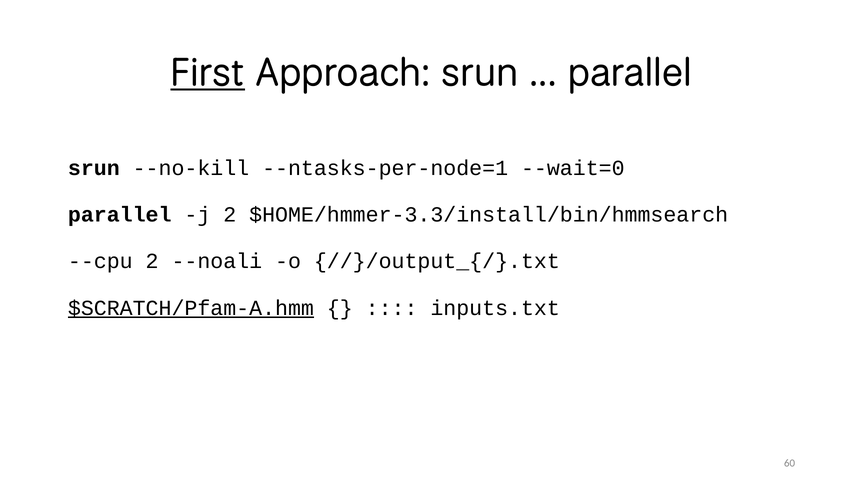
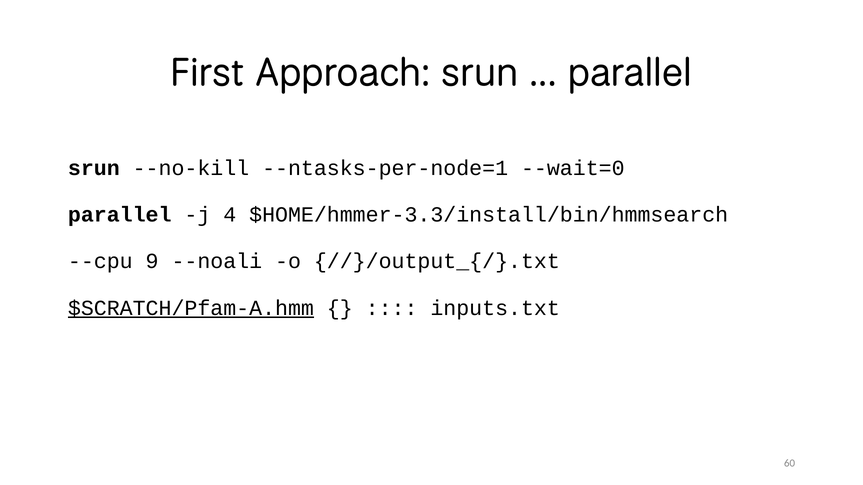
First underline: present -> none (208, 73)
j 2: 2 -> 4 (230, 215)
--cpu 2: 2 -> 9 (152, 262)
